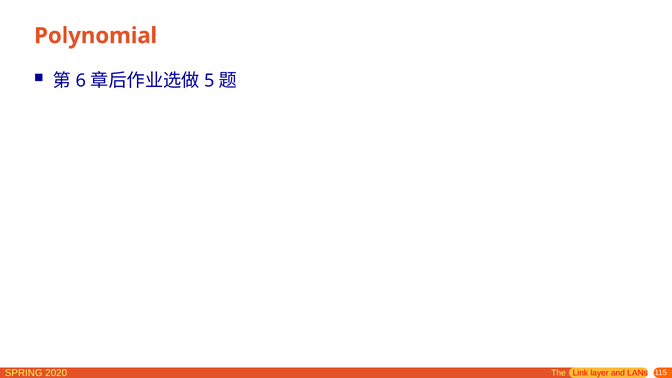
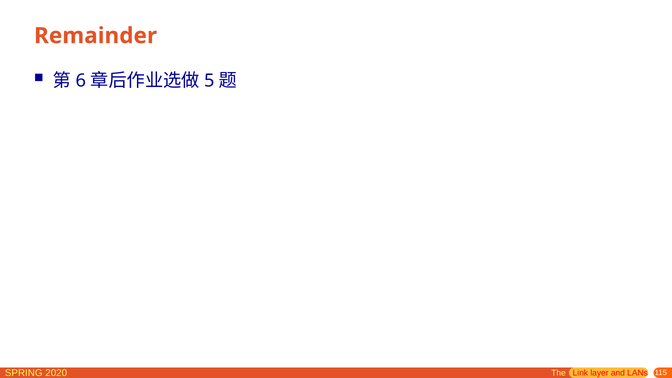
Polynomial: Polynomial -> Remainder (96, 36)
